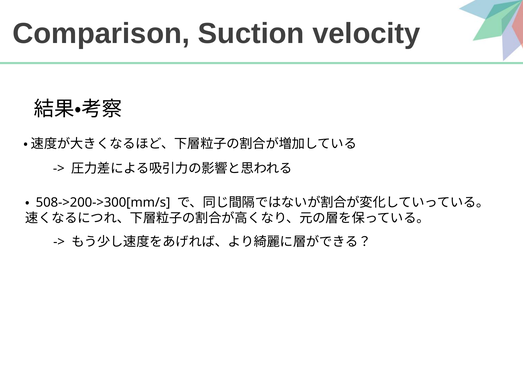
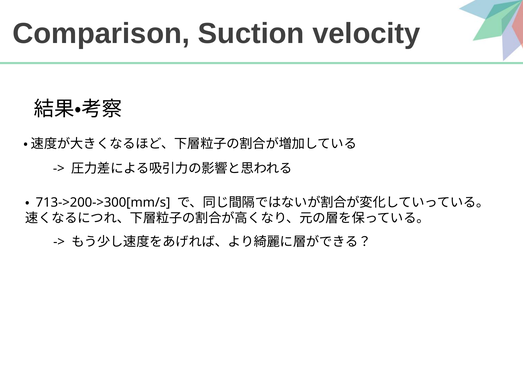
508->200->300[mm/s: 508->200->300[mm/s -> 713->200->300[mm/s (103, 203)
